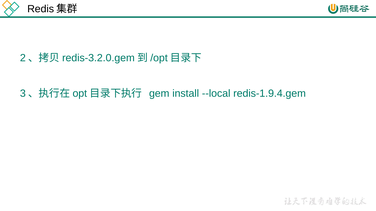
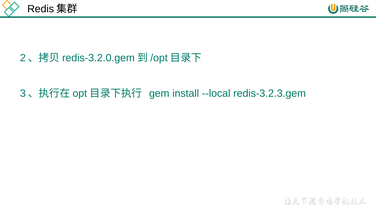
redis-1.9.4.gem: redis-1.9.4.gem -> redis-3.2.3.gem (270, 94)
